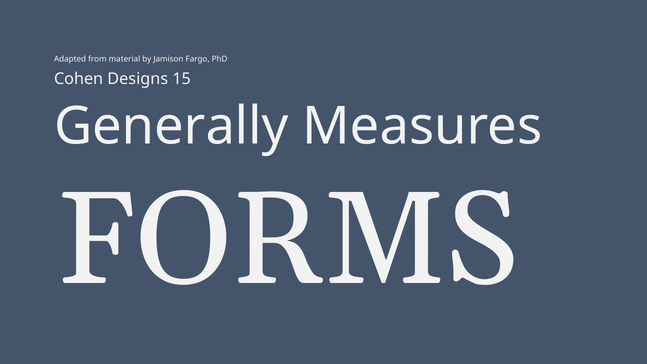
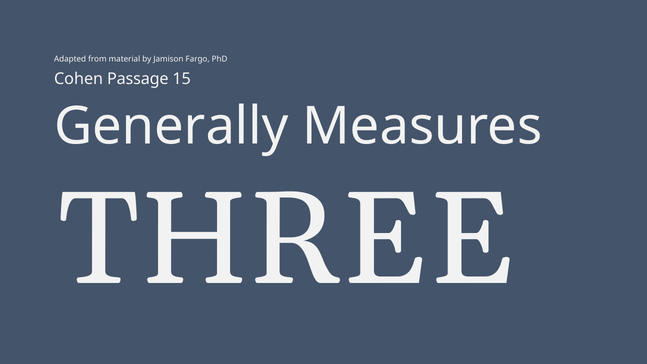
Designs: Designs -> Passage (138, 79)
FORMS: FORMS -> THREE (287, 240)
